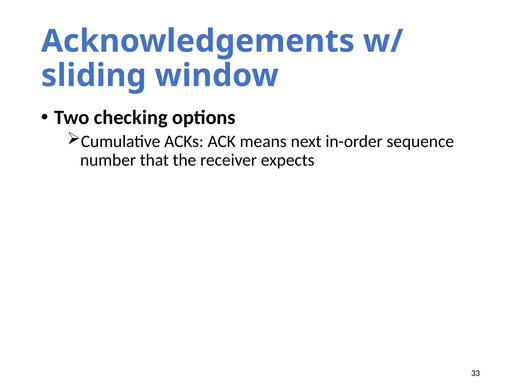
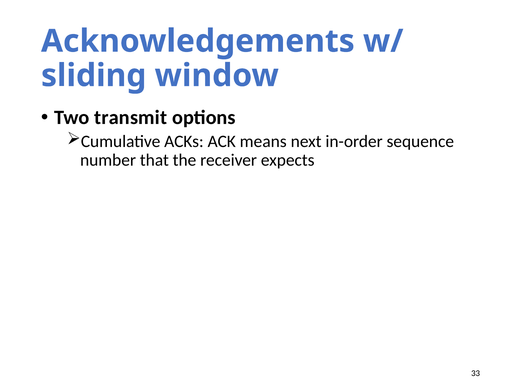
checking: checking -> transmit (131, 117)
